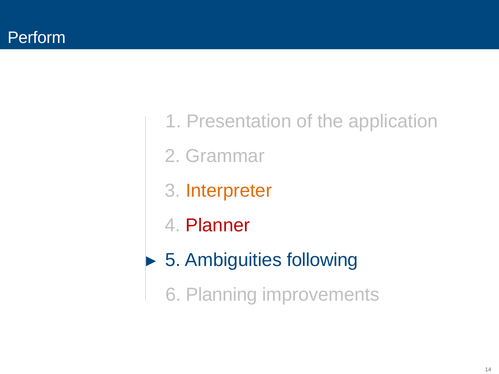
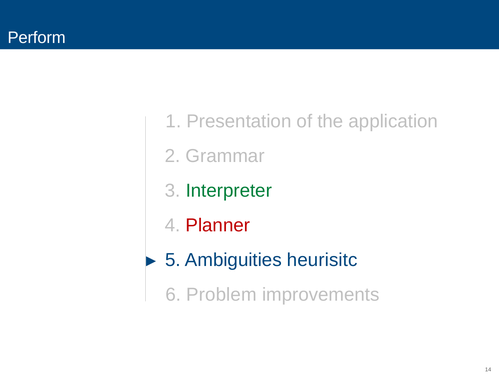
Interpreter colour: orange -> green (229, 191)
following: following -> heurisitc (322, 260)
Planning: Planning -> Problem (221, 295)
